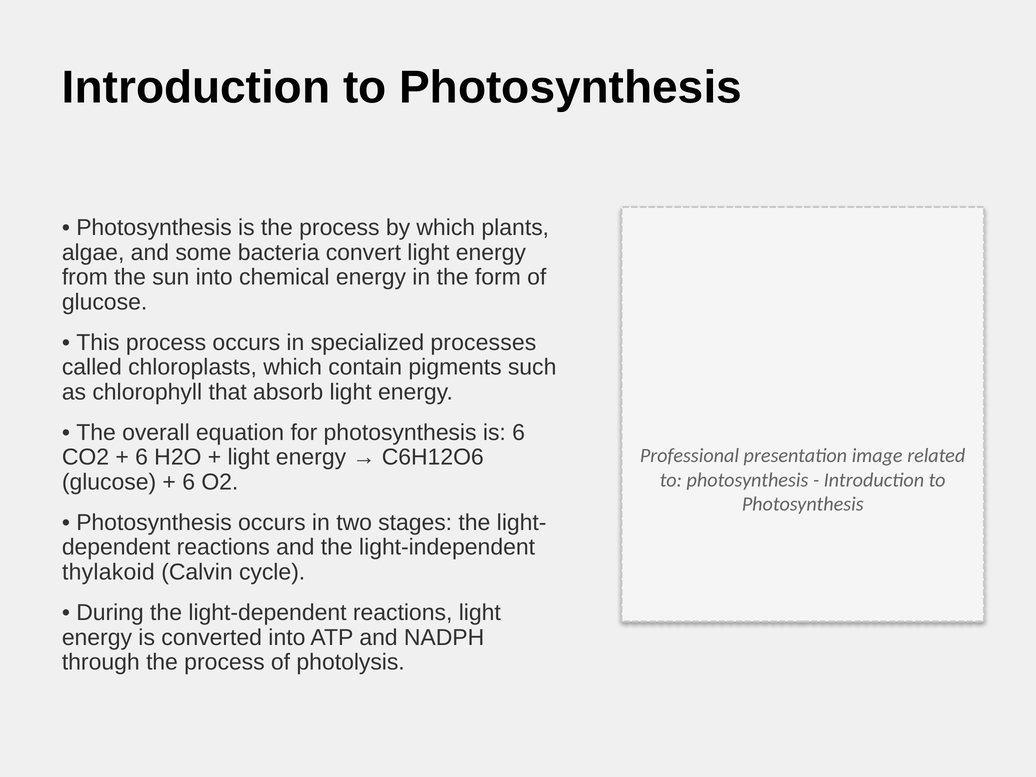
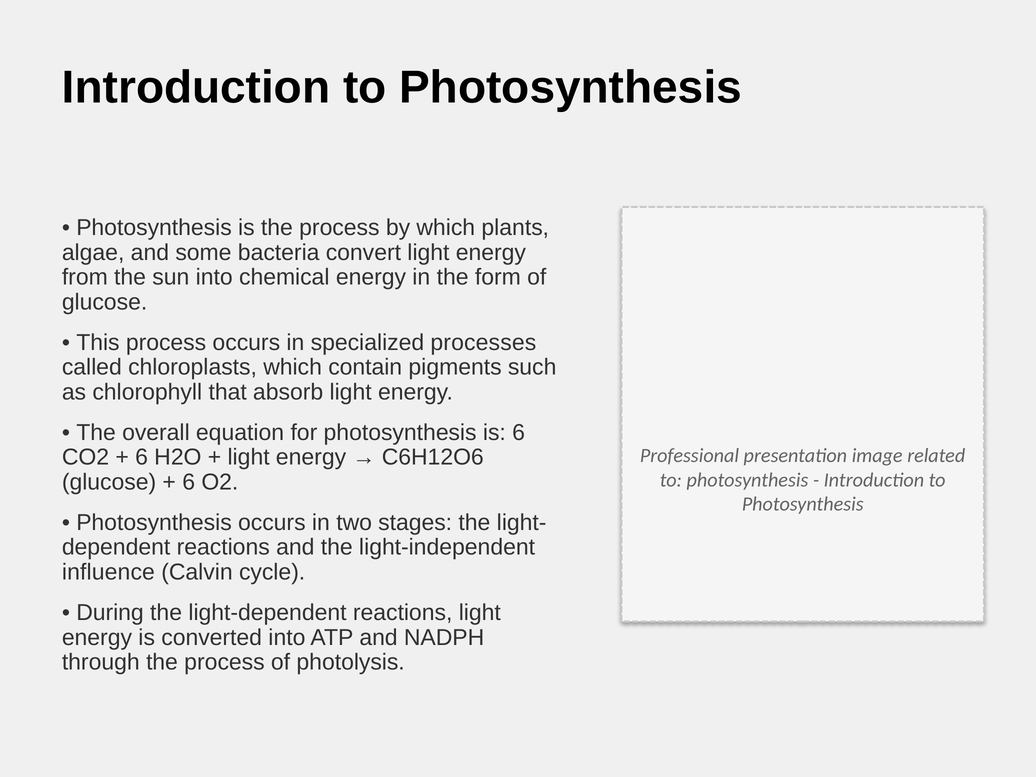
thylakoid: thylakoid -> influence (108, 572)
